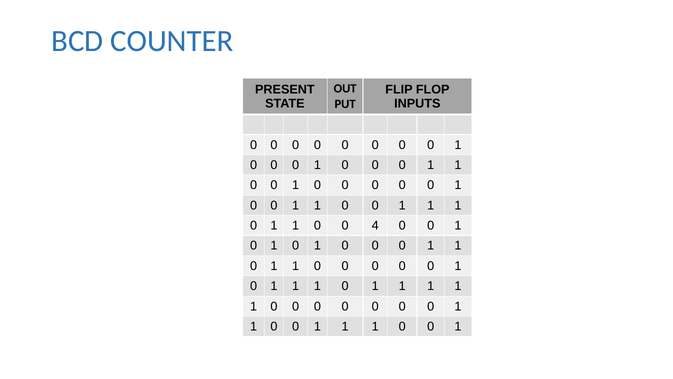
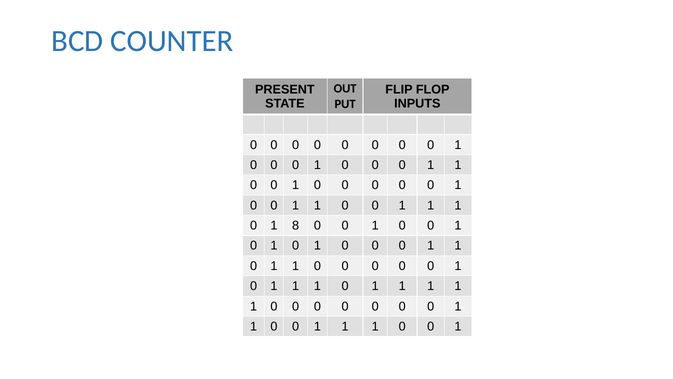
1: 1 -> 8 (296, 225)
4: 4 -> 1 (375, 225)
